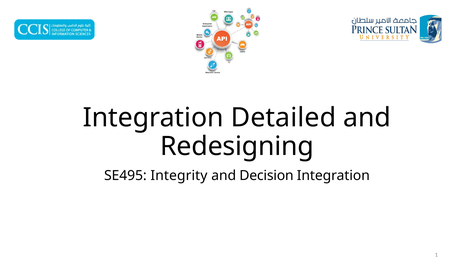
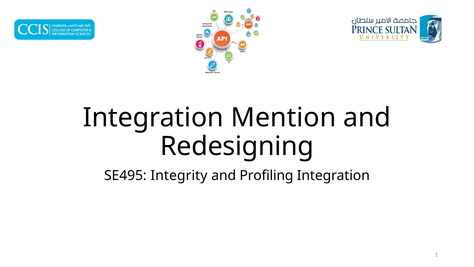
Detailed: Detailed -> Mention (283, 117)
Decision: Decision -> Profiling (266, 175)
